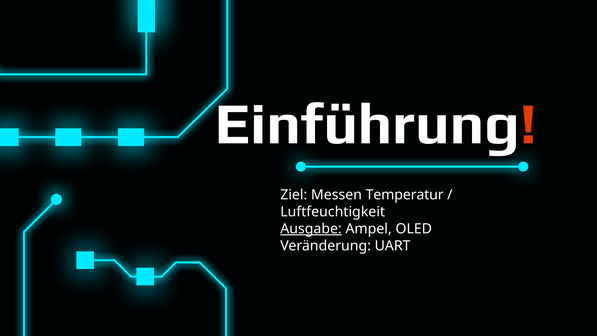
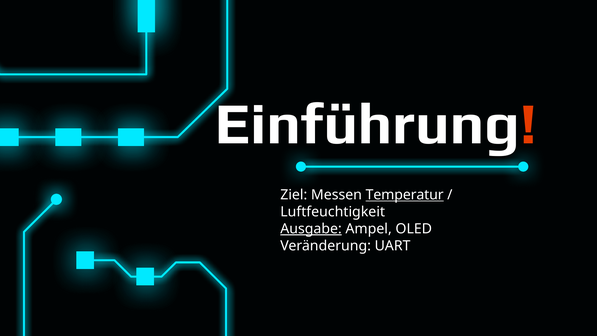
Temperatur underline: none -> present (405, 195)
